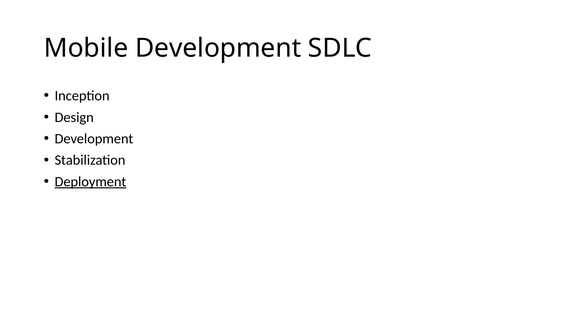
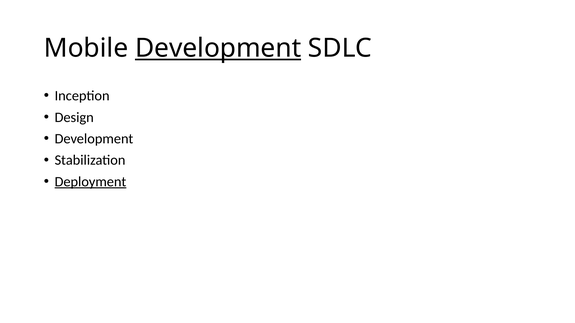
Development underline: none -> present (218, 48)
